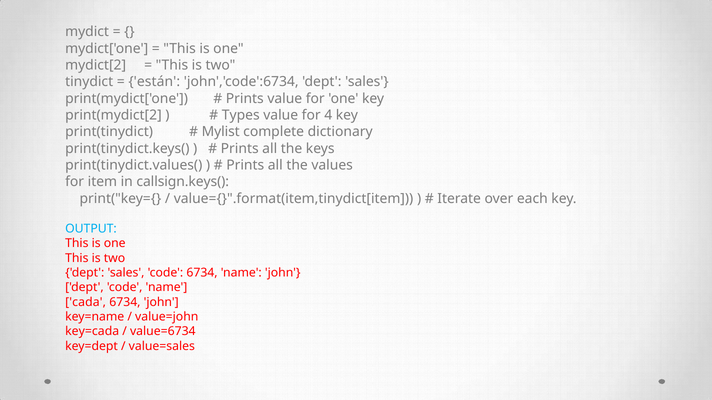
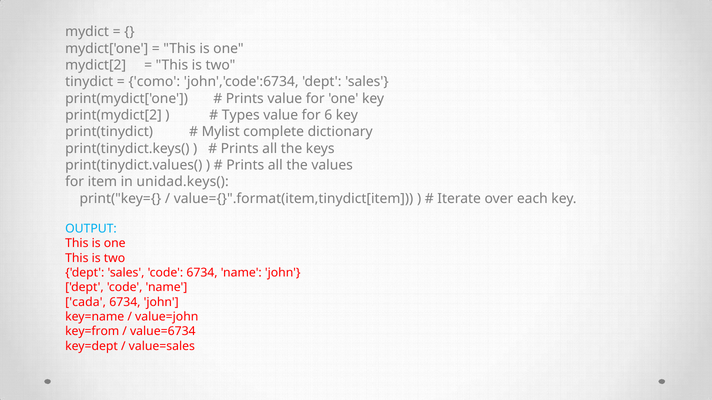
están: están -> como (154, 82)
4: 4 -> 6 (328, 115)
callsign.keys(: callsign.keys( -> unidad.keys( (183, 182)
key=cada: key=cada -> key=from (92, 332)
